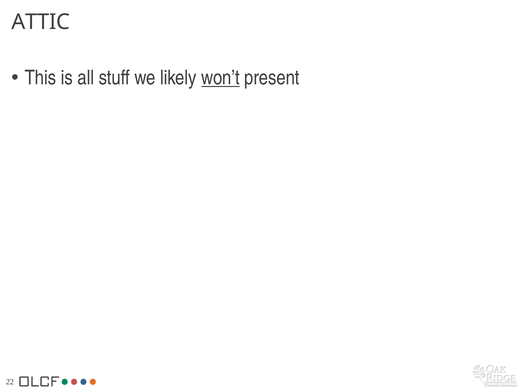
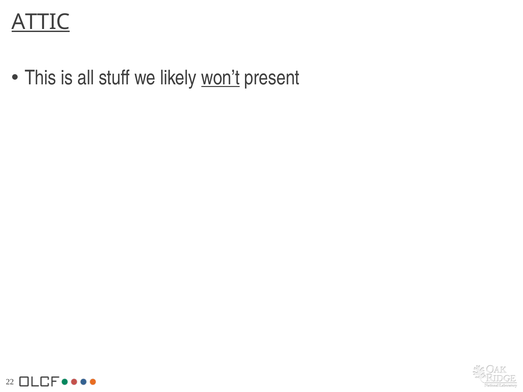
ATTIC underline: none -> present (41, 22)
